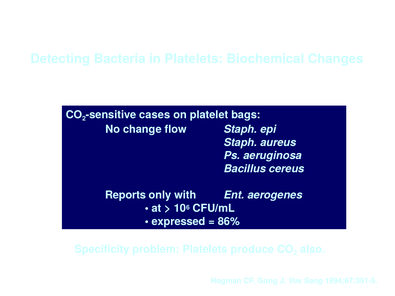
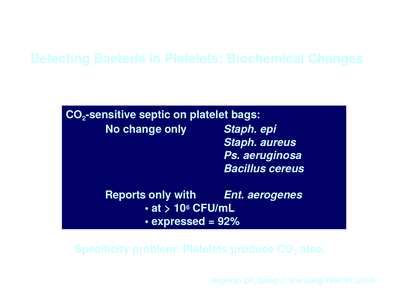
cases: cases -> septic (155, 115)
change flow: flow -> only (176, 129)
86%: 86% -> 92% (229, 222)
